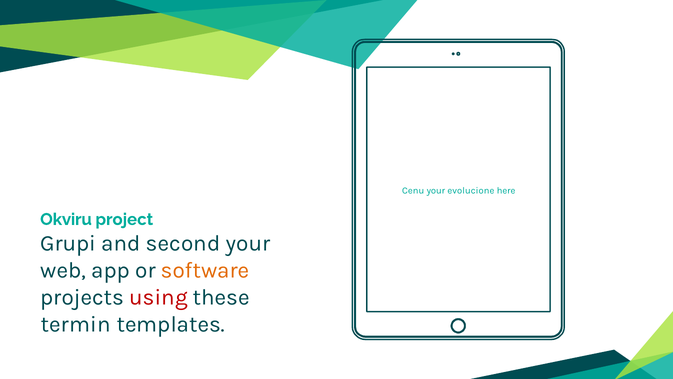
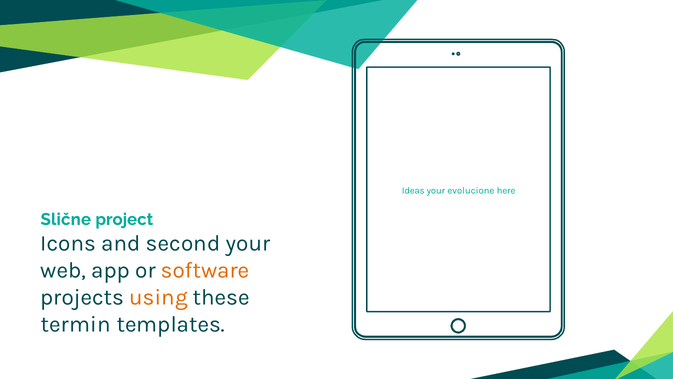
Cenu: Cenu -> Ideas (413, 190)
Okviru: Okviru -> Slične (66, 219)
Grupi: Grupi -> Icons (68, 243)
using colour: red -> orange (159, 297)
